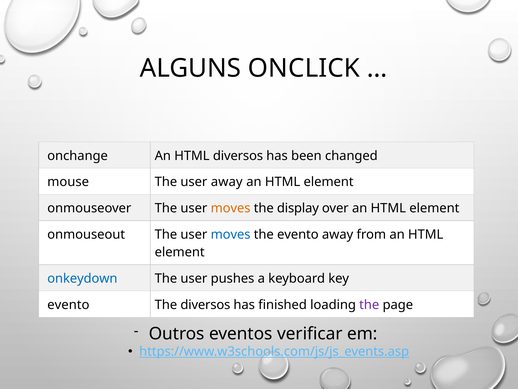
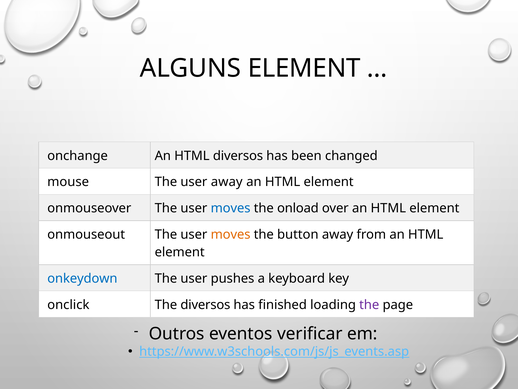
ALGUNS ONCLICK: ONCLICK -> ELEMENT (304, 68)
moves colour: orange -> blue (231, 208)
display: display -> onload (298, 208)
moves colour: blue -> orange (231, 234)
the evento: evento -> button (298, 234)
evento: evento -> onclick (68, 304)
